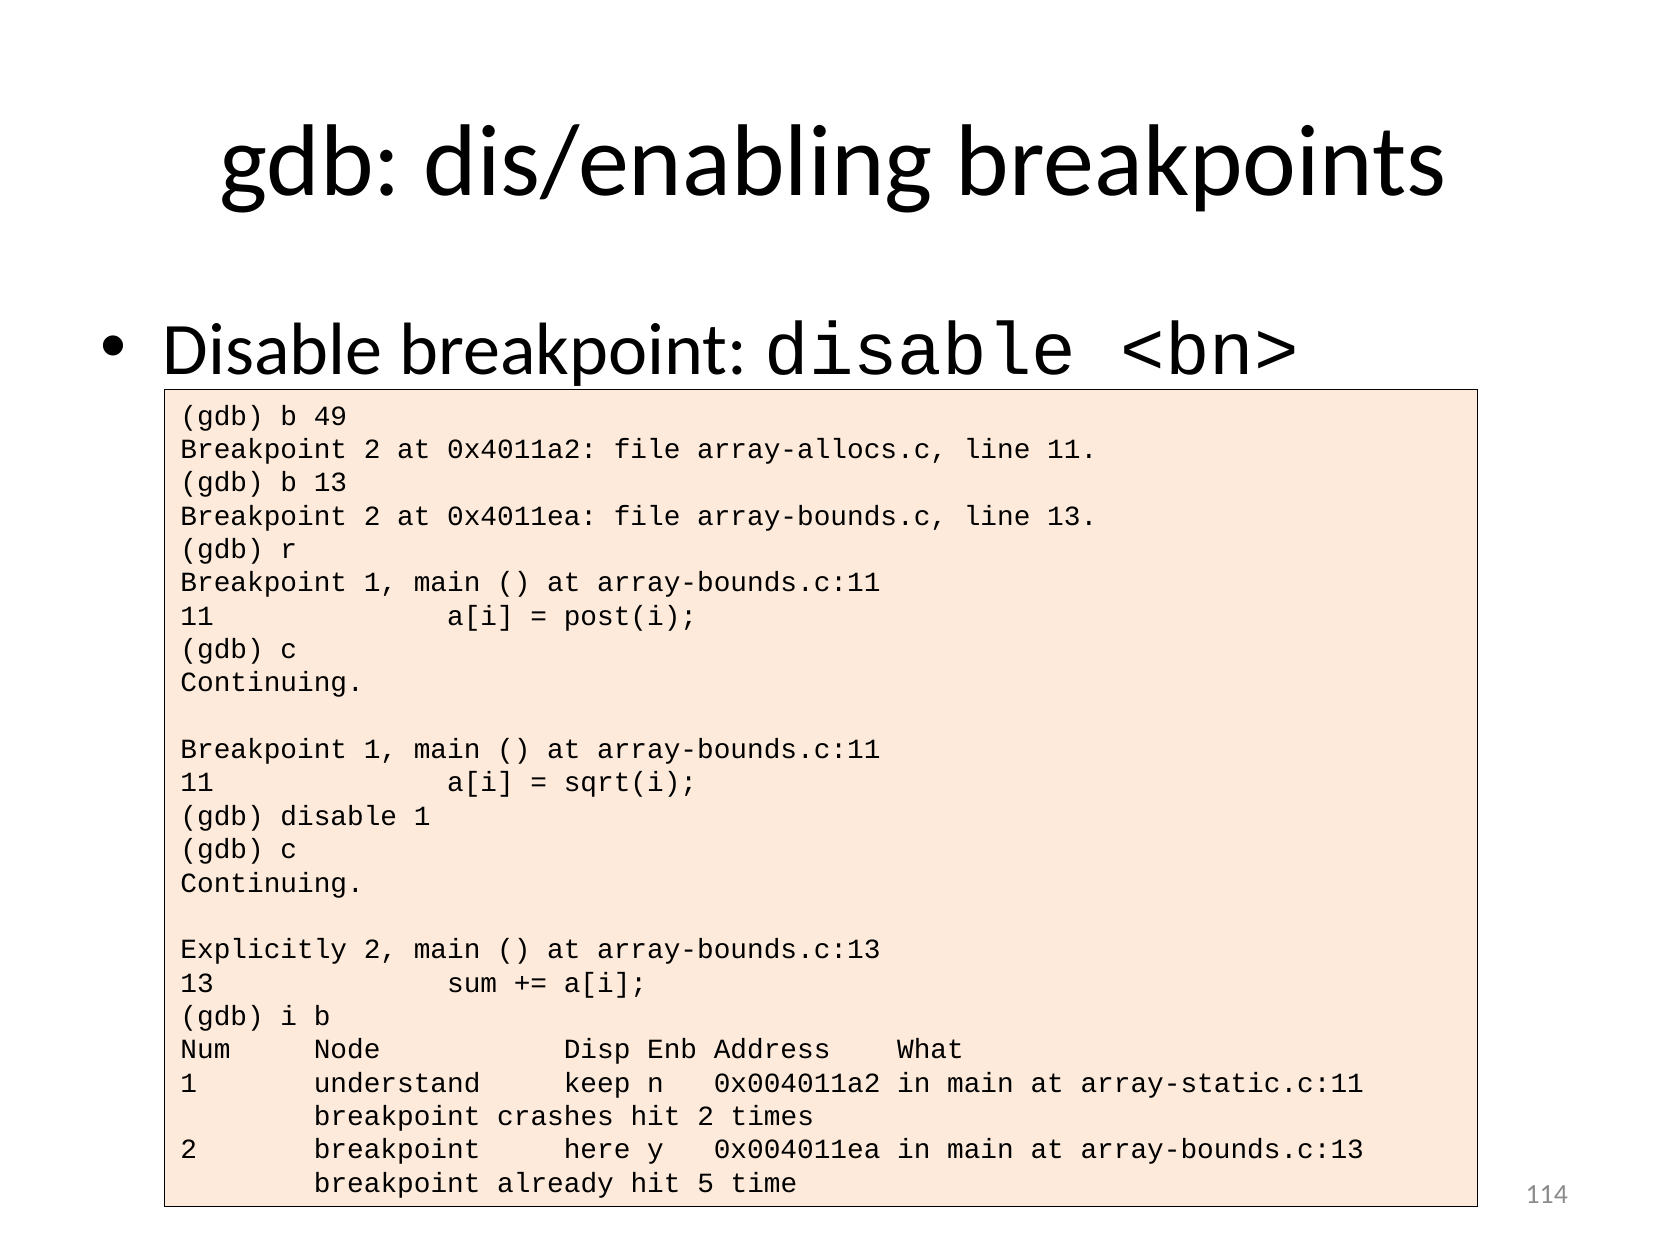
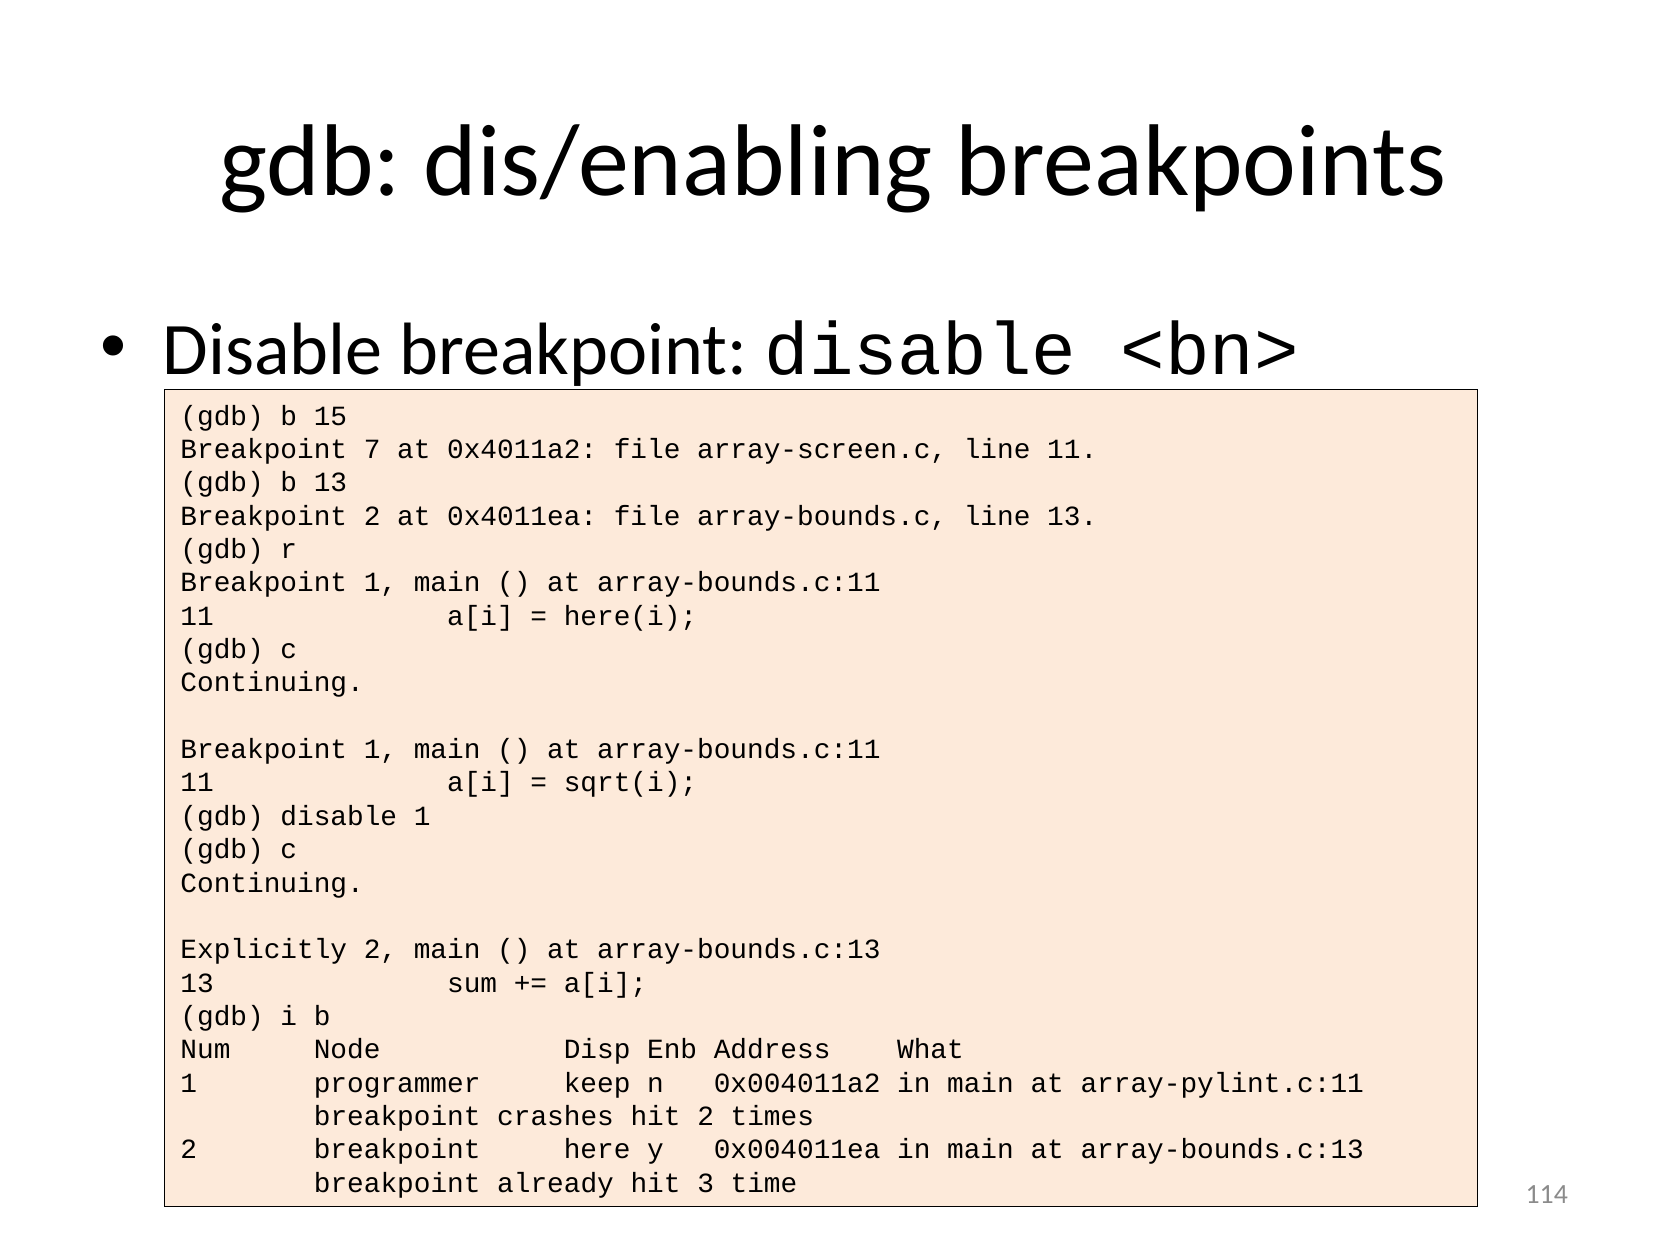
49: 49 -> 15 (330, 416)
2: 2 -> 7 (372, 449)
array-allocs.c: array-allocs.c -> array-screen.c (822, 449)
post(i: post(i -> here(i (630, 616)
understand: understand -> programmer (397, 1083)
array-static.c:11: array-static.c:11 -> array-pylint.c:11 (1222, 1083)
5: 5 -> 3 (706, 1183)
